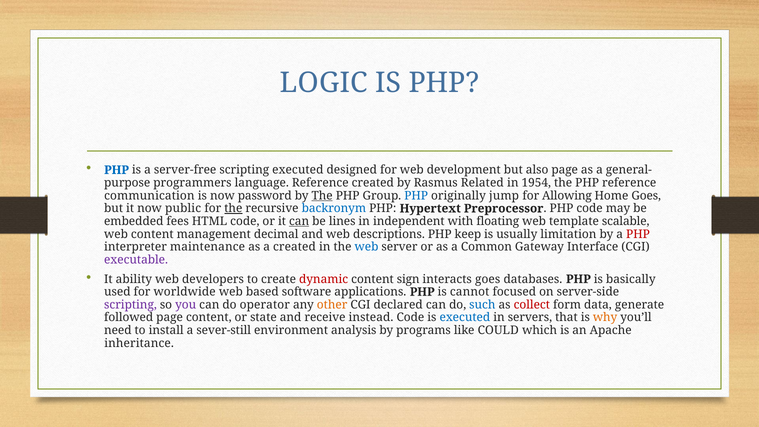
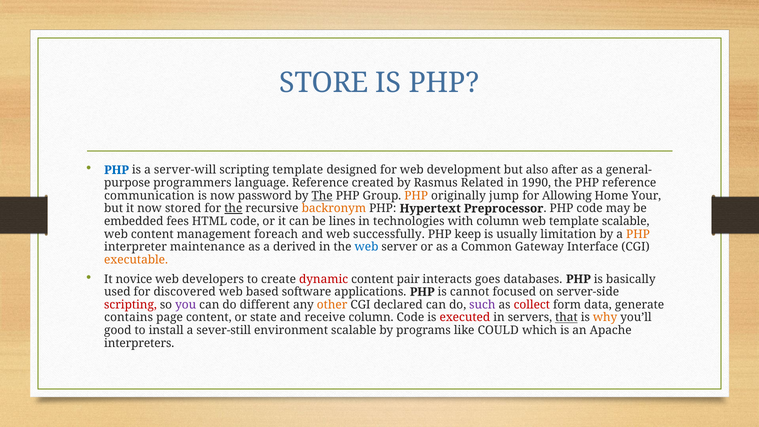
LOGIC: LOGIC -> STORE (324, 83)
server-free: server-free -> server-will (185, 170)
scripting executed: executed -> template (298, 170)
also page: page -> after (565, 170)
1954: 1954 -> 1990 (536, 183)
PHP colour: blue -> orange (416, 196)
Home Goes: Goes -> Your (646, 196)
public: public -> stored (183, 208)
backronym colour: blue -> orange (334, 208)
can underline: present -> none (299, 221)
independent: independent -> technologies (409, 221)
with floating: floating -> column (498, 221)
decimal: decimal -> foreach (276, 234)
descriptions: descriptions -> successfully (389, 234)
PHP colour: red -> orange (638, 234)
a created: created -> derived (295, 247)
executable colour: purple -> orange (136, 260)
ability: ability -> novice (134, 279)
sign: sign -> pair (408, 279)
worldwide: worldwide -> discovered (185, 292)
scripting colour: purple -> red (130, 305)
operator: operator -> different (265, 305)
such colour: blue -> purple (482, 305)
followed: followed -> contains (129, 318)
receive instead: instead -> column (371, 318)
executed colour: blue -> red (465, 318)
that underline: none -> present (566, 318)
need: need -> good (118, 330)
environment analysis: analysis -> scalable (354, 330)
inheritance: inheritance -> interpreters (139, 343)
